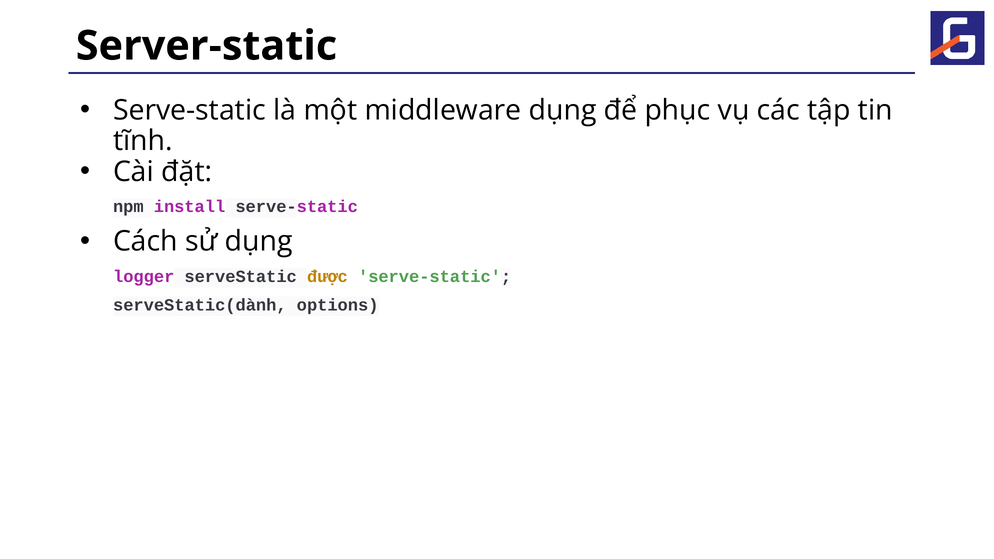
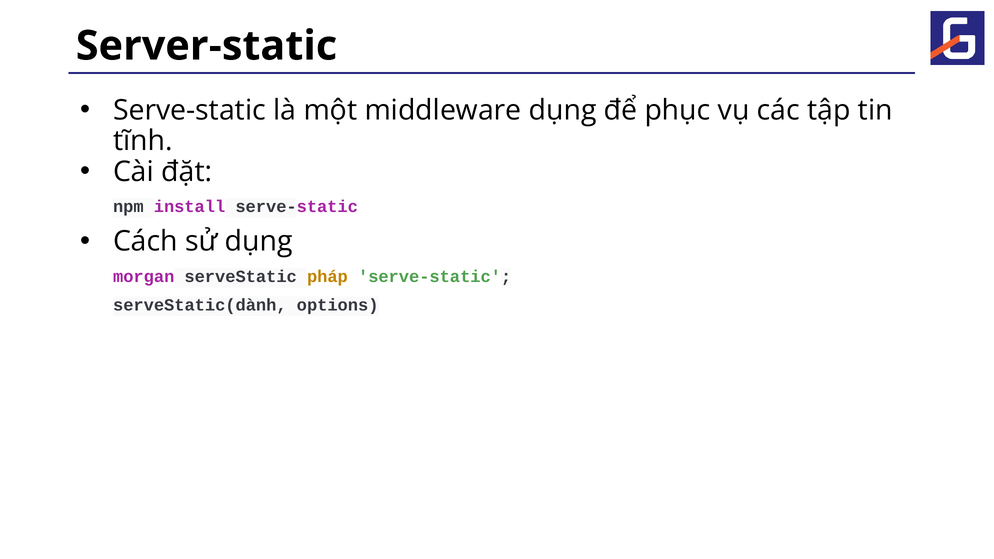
logger: logger -> morgan (144, 276)
được: được -> pháp (327, 276)
